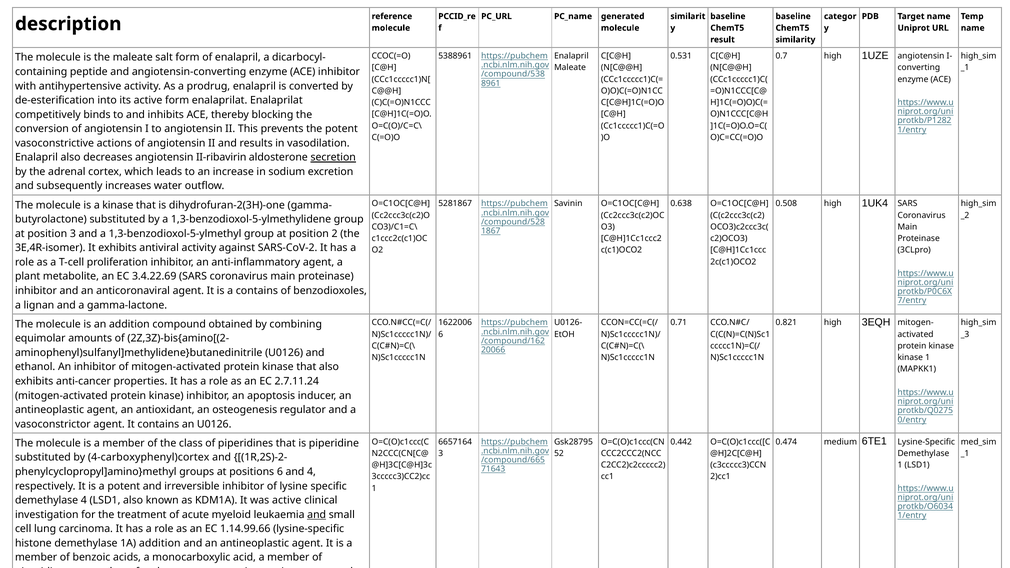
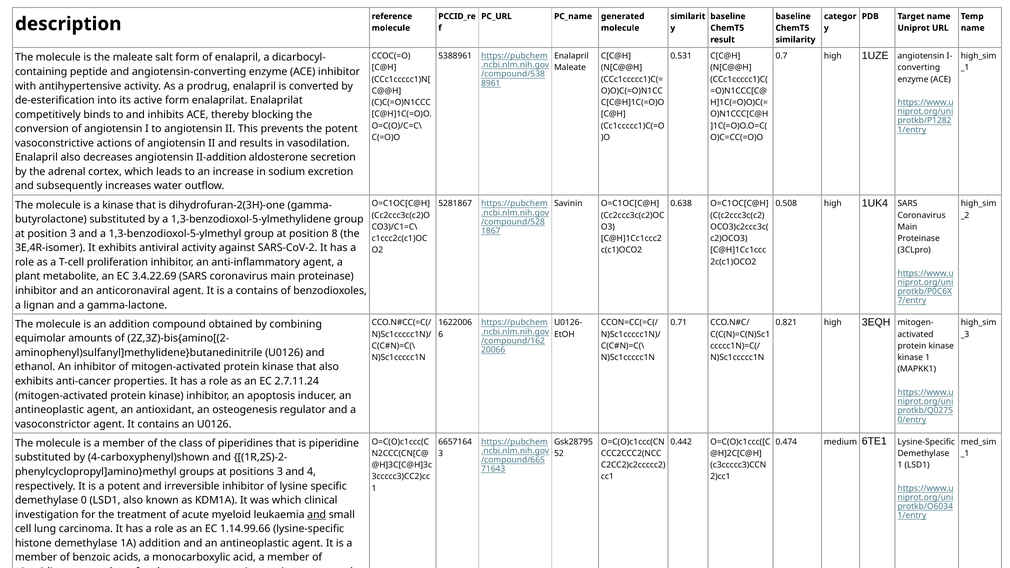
II-ribavirin: II-ribavirin -> II-addition (221, 157)
secretion underline: present -> none (333, 157)
2: 2 -> 8 (335, 234)
4-carboxyphenyl)cortex: 4-carboxyphenyl)cortex -> 4-carboxyphenyl)shown (149, 458)
positions 6: 6 -> 3 (280, 472)
demethylase 4: 4 -> 0 (84, 500)
was active: active -> which (287, 500)
